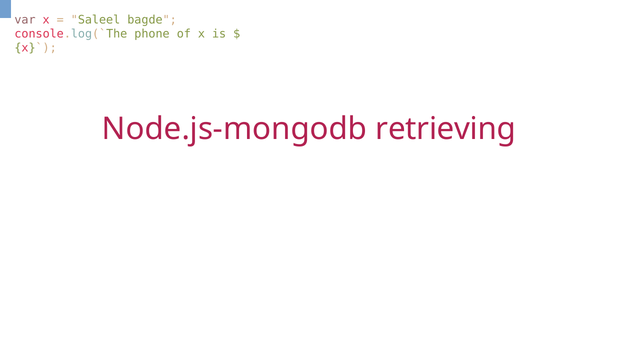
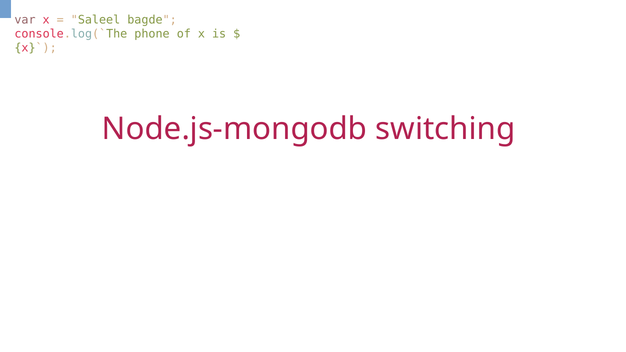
retrieving: retrieving -> switching (445, 129)
